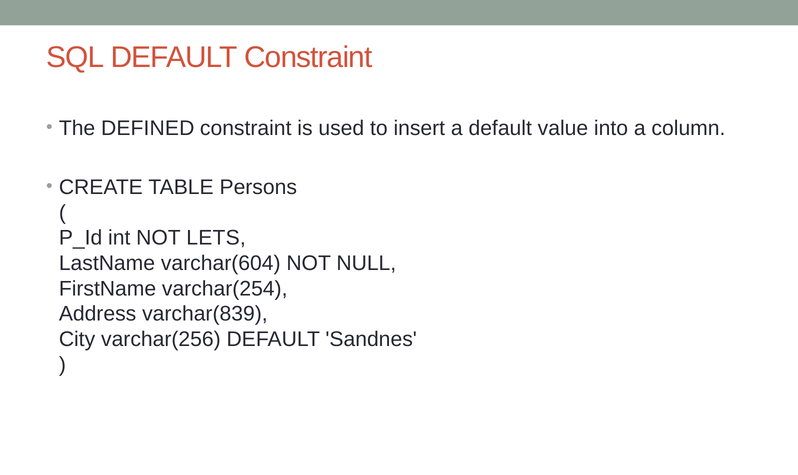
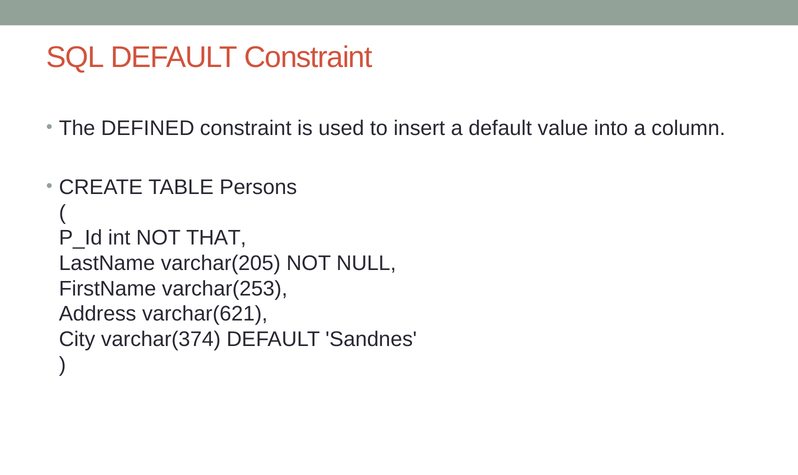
LETS: LETS -> THAT (216, 238)
varchar(604: varchar(604 -> varchar(205 (221, 263)
varchar(254: varchar(254 -> varchar(253 (225, 289)
varchar(839: varchar(839 -> varchar(621 (205, 314)
varchar(256: varchar(256 -> varchar(374 (161, 339)
